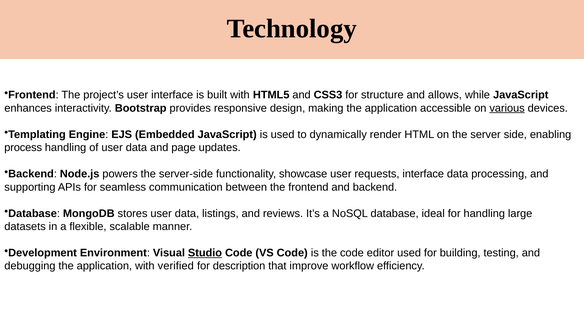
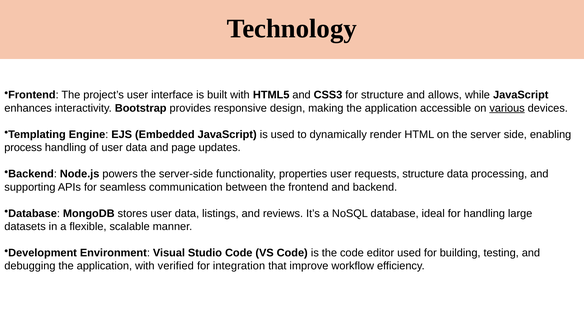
showcase: showcase -> properties (303, 174)
requests interface: interface -> structure (423, 174)
Studio underline: present -> none (205, 252)
description: description -> integration (239, 266)
